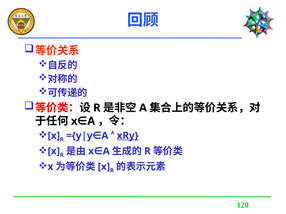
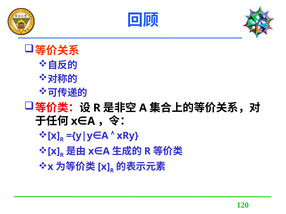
xRy underline: present -> none (128, 136)
